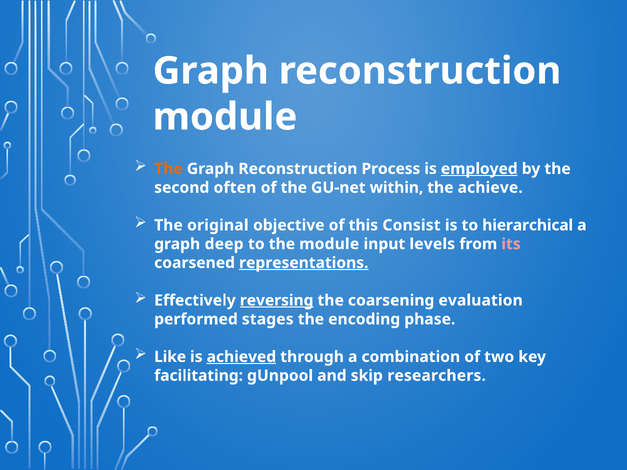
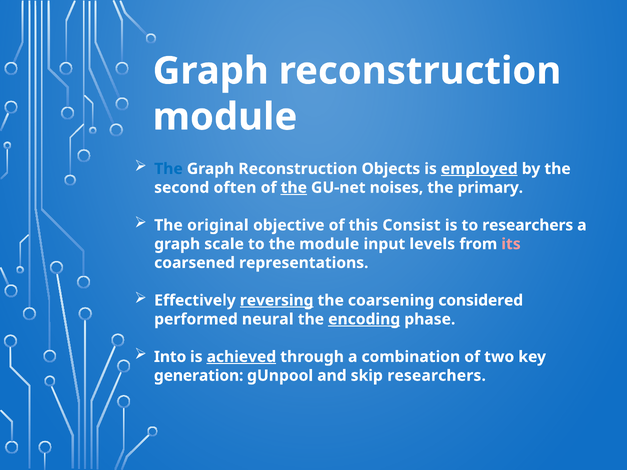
The colour: orange -> blue (168, 169)
Process: Process -> Objects (391, 169)
the underline: none -> present (294, 188)
within: within -> noises (396, 188)
achieve: achieve -> primary (490, 188)
to hierarchical: hierarchical -> researchers (528, 225)
deep: deep -> scale (224, 244)
representations underline: present -> none (304, 263)
evaluation: evaluation -> considered (481, 301)
stages: stages -> neural (268, 319)
encoding underline: none -> present (364, 319)
Like: Like -> Into (170, 357)
facilitating: facilitating -> generation (199, 376)
